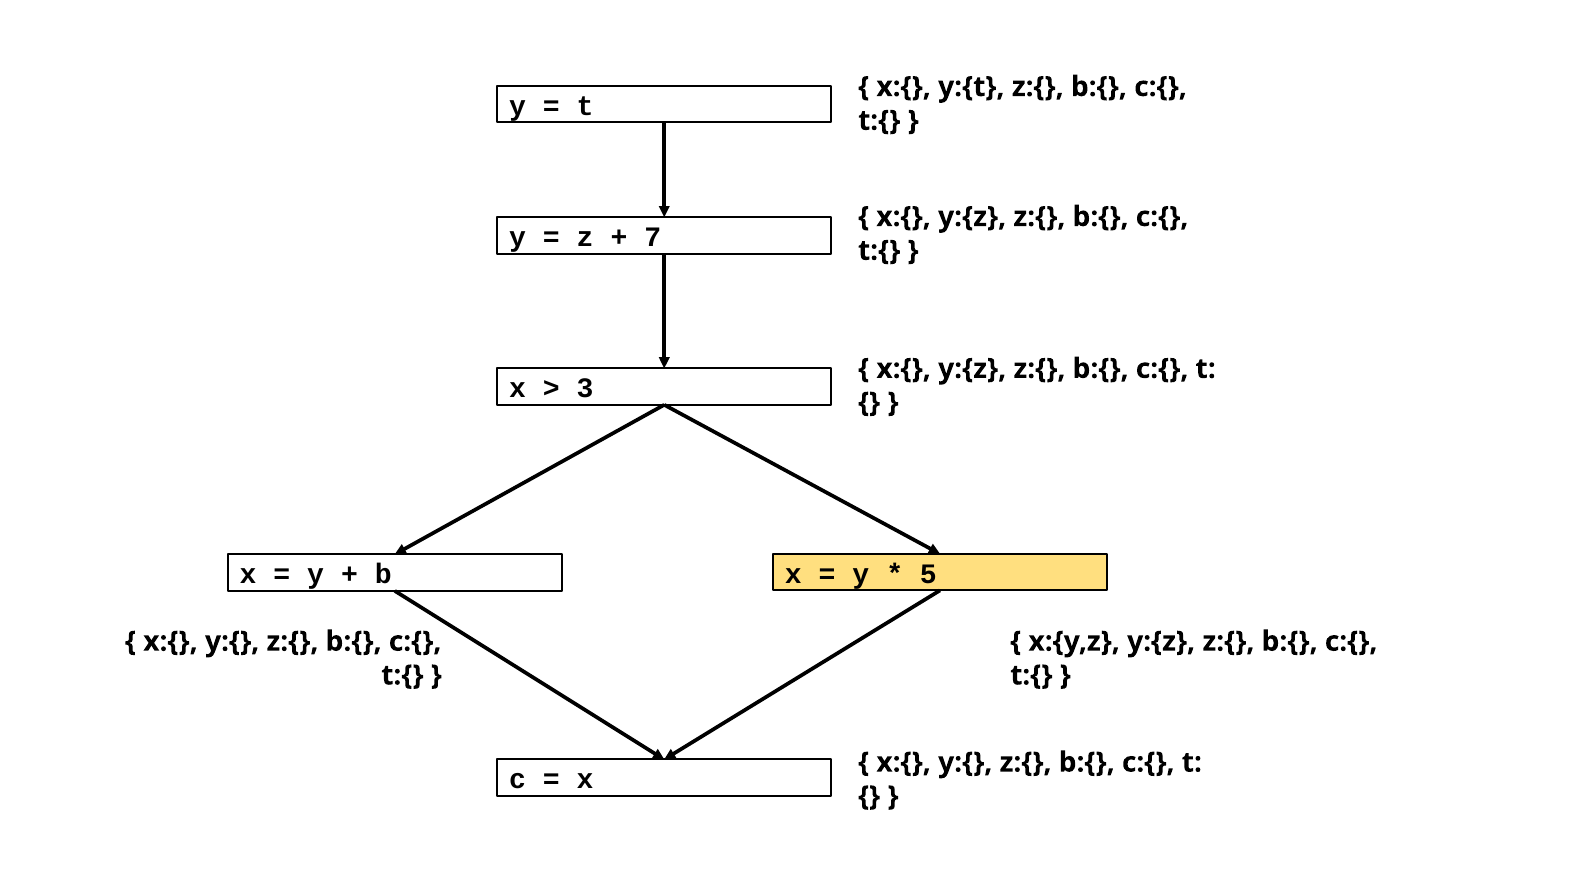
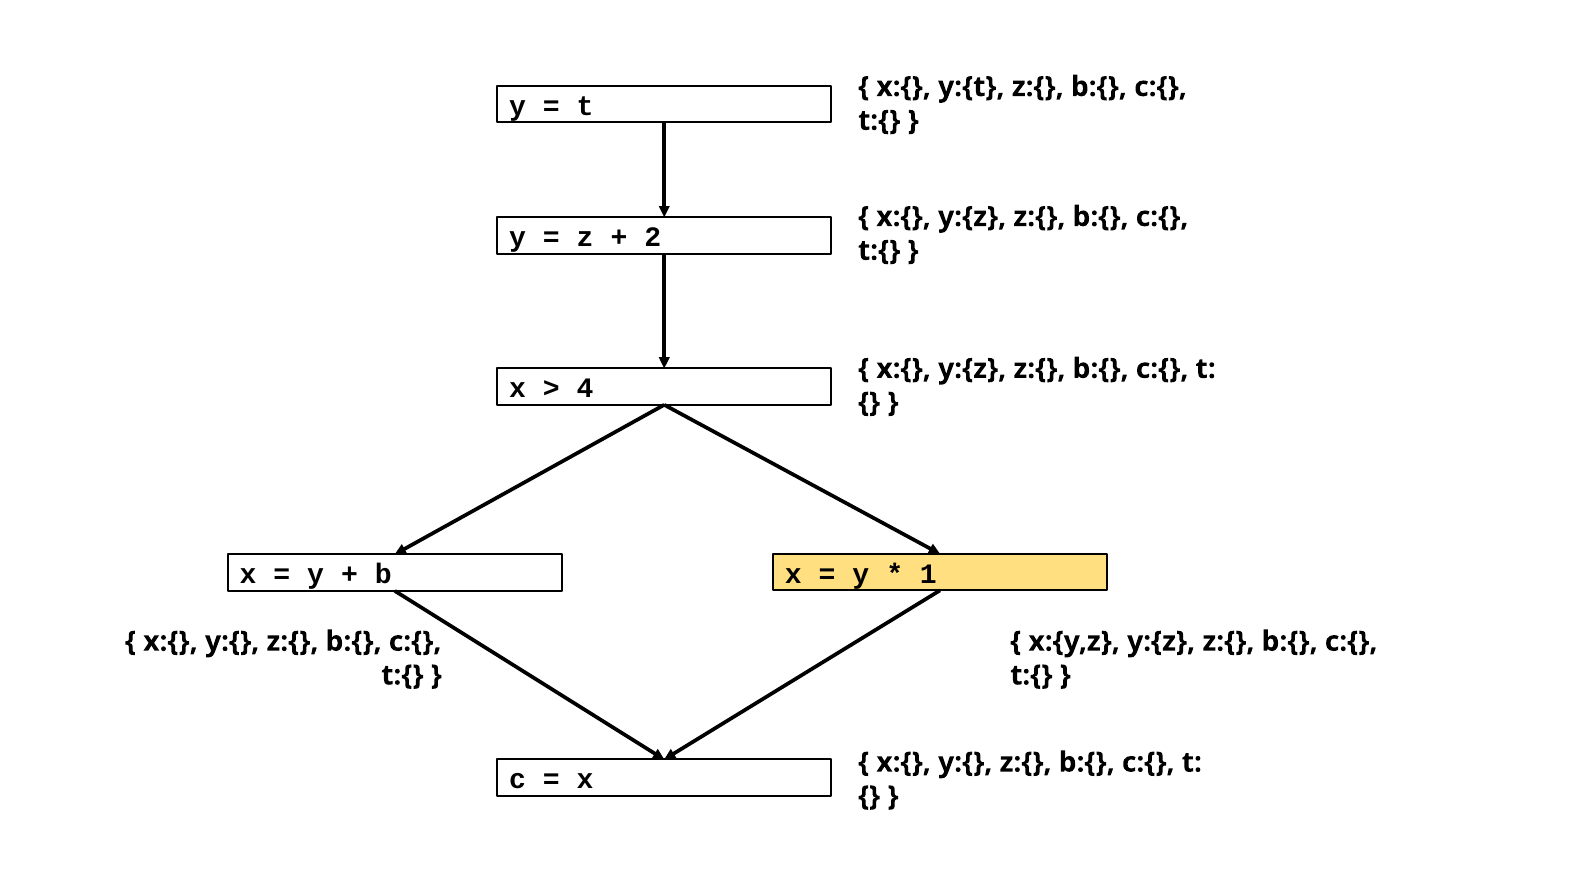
7: 7 -> 2 (653, 237)
3: 3 -> 4 (585, 388)
5: 5 -> 1 (928, 574)
